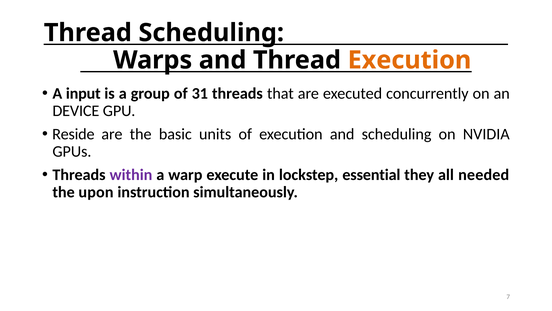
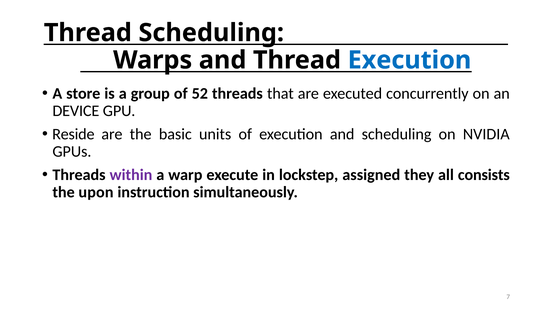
Execution colour: orange -> blue (409, 60)
input: input -> store (83, 93)
31: 31 -> 52 (200, 93)
essential: essential -> assigned (371, 174)
needed: needed -> consists (484, 174)
